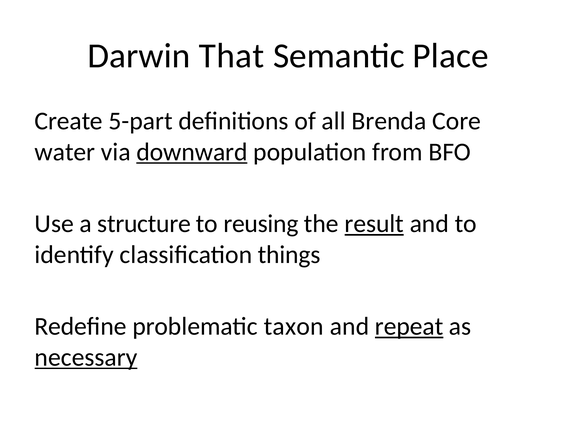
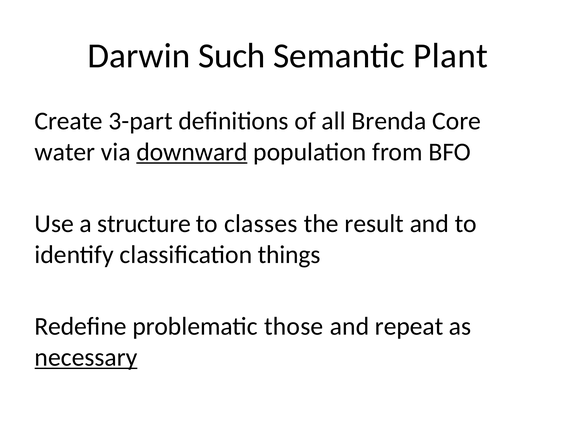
That: That -> Such (232, 56)
Place: Place -> Plant (451, 56)
5-part: 5-part -> 3-part (141, 121)
reusing: reusing -> classes (261, 224)
result underline: present -> none (374, 224)
taxon: taxon -> those (294, 326)
repeat underline: present -> none (409, 326)
